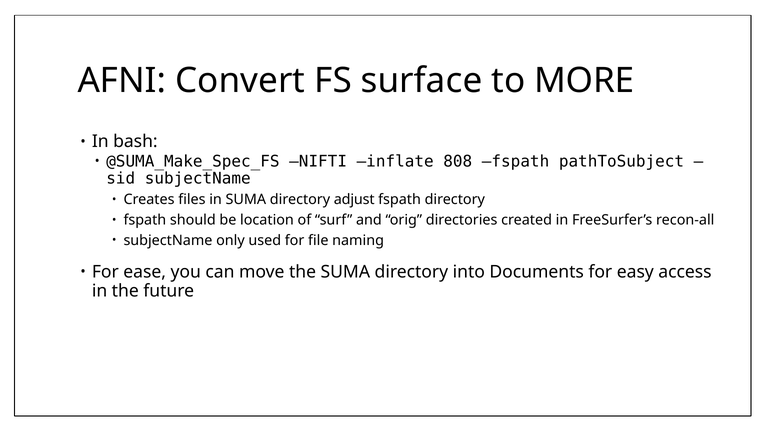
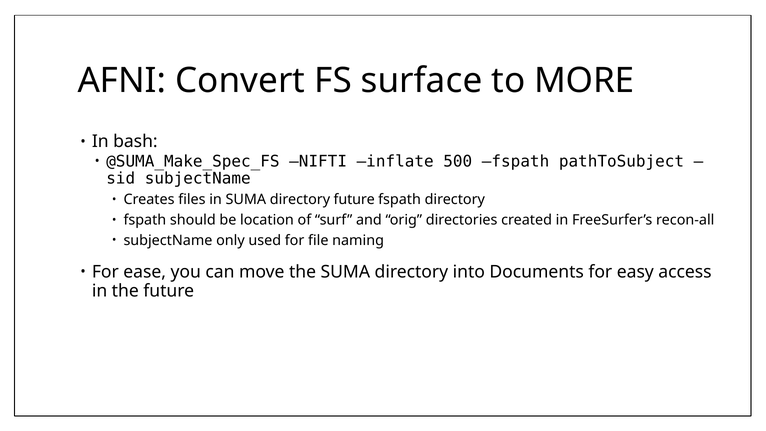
808: 808 -> 500 (458, 161)
directory adjust: adjust -> future (354, 200)
